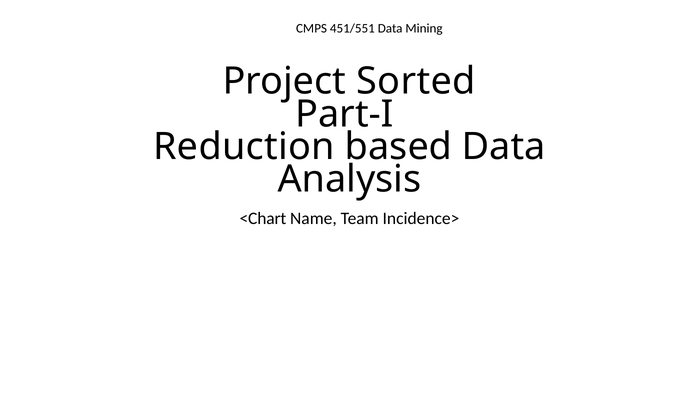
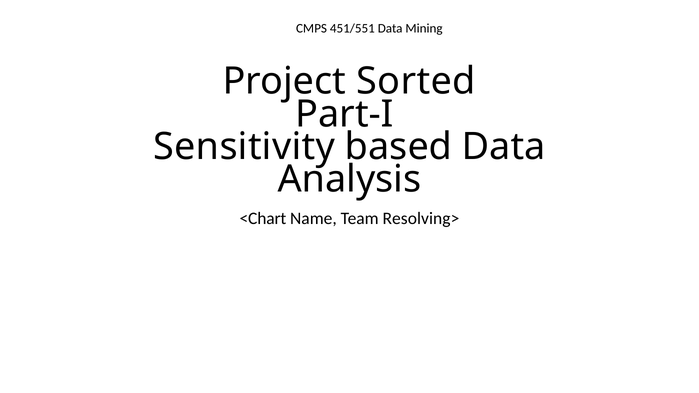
Reduction: Reduction -> Sensitivity (244, 147)
Incidence>: Incidence> -> Resolving> (421, 218)
